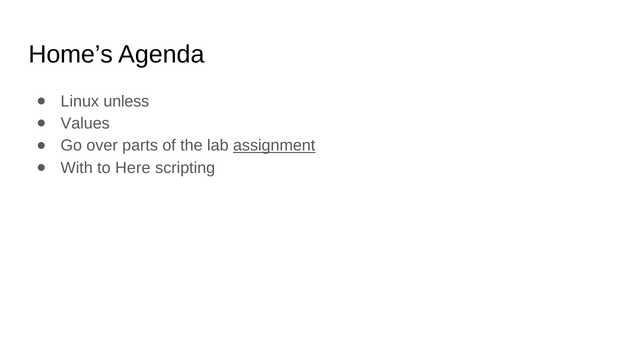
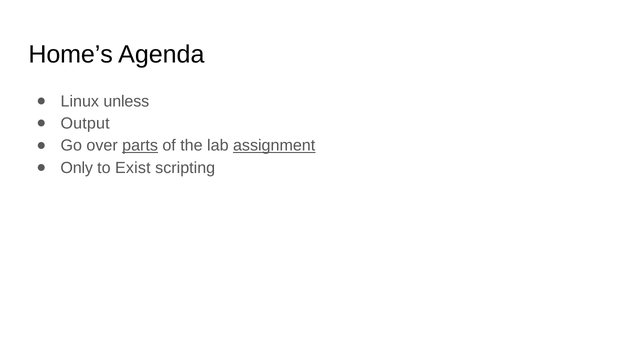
Values: Values -> Output (85, 123)
parts underline: none -> present (140, 146)
With: With -> Only (77, 168)
Here: Here -> Exist (133, 168)
